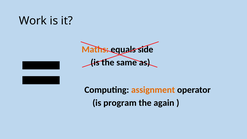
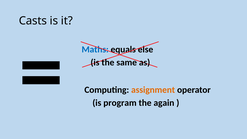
Work: Work -> Casts (33, 21)
Maths colour: orange -> blue (95, 49)
side: side -> else (146, 49)
